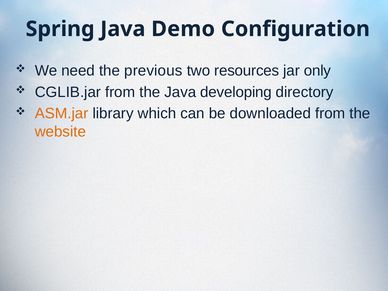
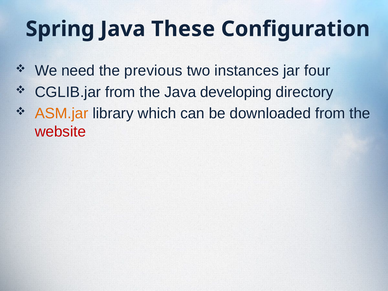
Demo: Demo -> These (183, 29)
resources: resources -> instances (247, 71)
only: only -> four (317, 71)
website colour: orange -> red (60, 132)
